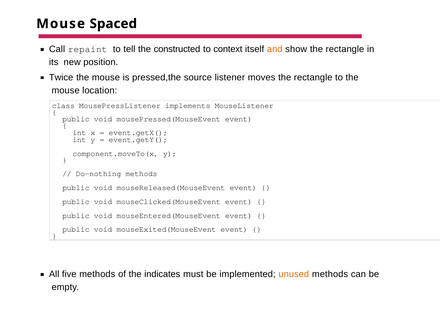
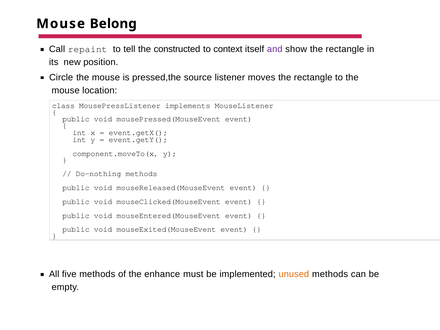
Spaced: Spaced -> Belong (113, 24)
and colour: orange -> purple (275, 49)
Twice: Twice -> Circle (61, 77)
indicates: indicates -> enhance (162, 274)
